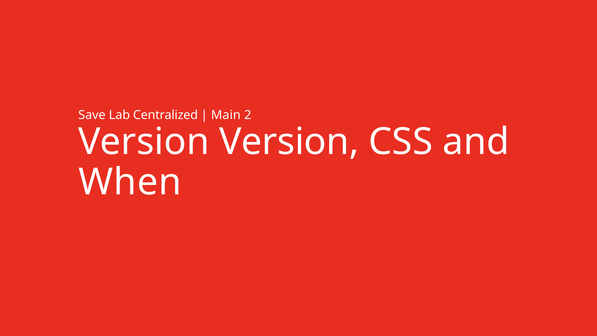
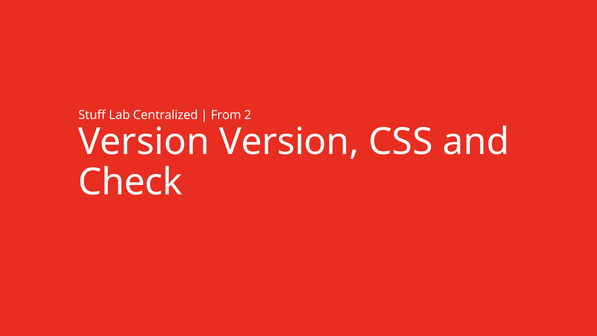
Save: Save -> Stuff (92, 115)
Main: Main -> From (226, 115)
When: When -> Check (130, 182)
